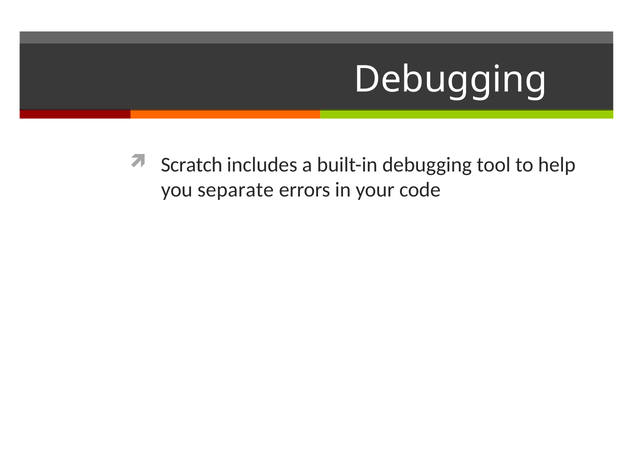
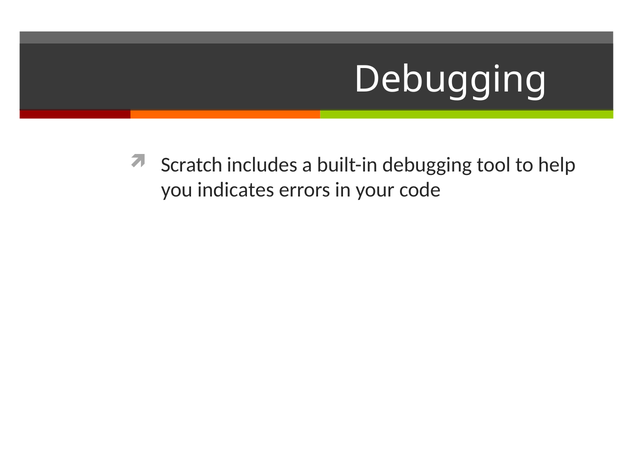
separate: separate -> indicates (236, 190)
